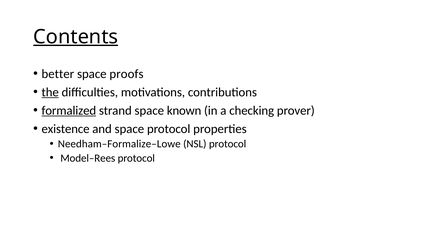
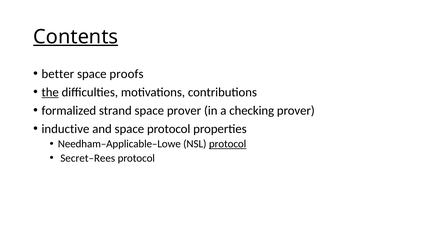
formalized underline: present -> none (69, 111)
space known: known -> prover (184, 111)
existence: existence -> inductive (65, 129)
Needham–Formalize–Lowe: Needham–Formalize–Lowe -> Needham–Applicable–Lowe (119, 144)
protocol underline: none -> present (228, 144)
Model–Rees: Model–Rees -> Secret–Rees (88, 158)
